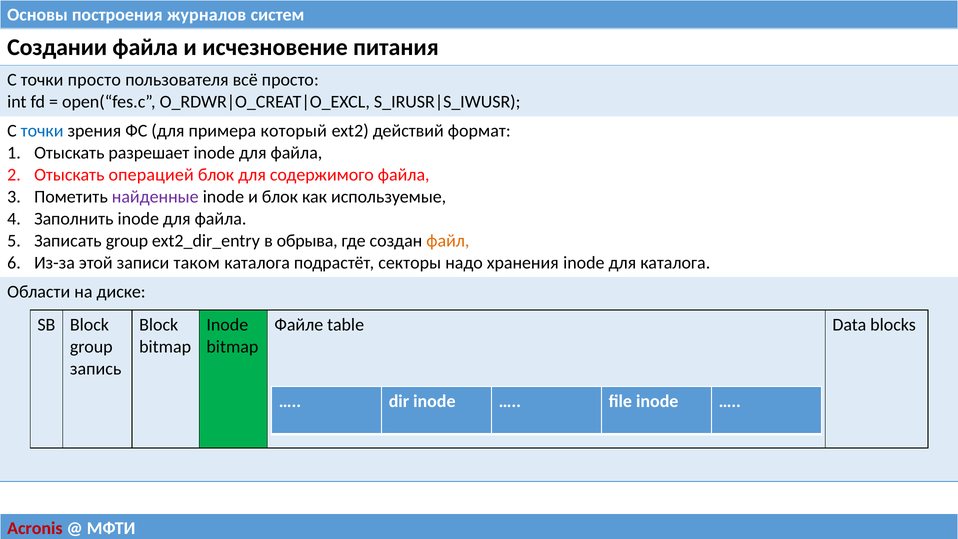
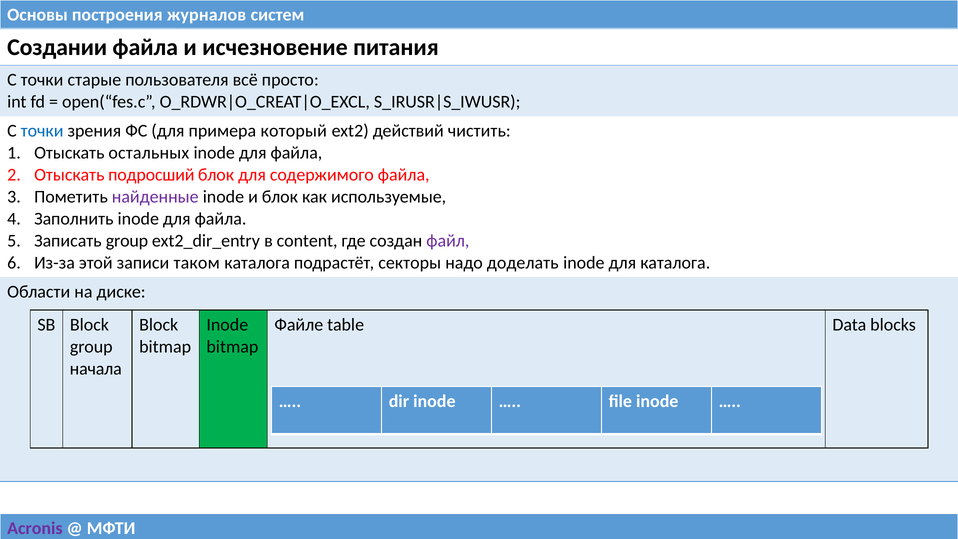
точки просто: просто -> старые (94, 80)
формат: формат -> чистить (479, 131)
разрешает: разрешает -> остальных (149, 153)
операцией: операцией -> подросший (151, 175)
обрыва: обрыва -> content (307, 241)
файл colour: orange -> purple (448, 241)
хранения: хранения -> доделать (523, 263)
запись: запись -> начала (96, 369)
Acronis colour: red -> purple (35, 528)
